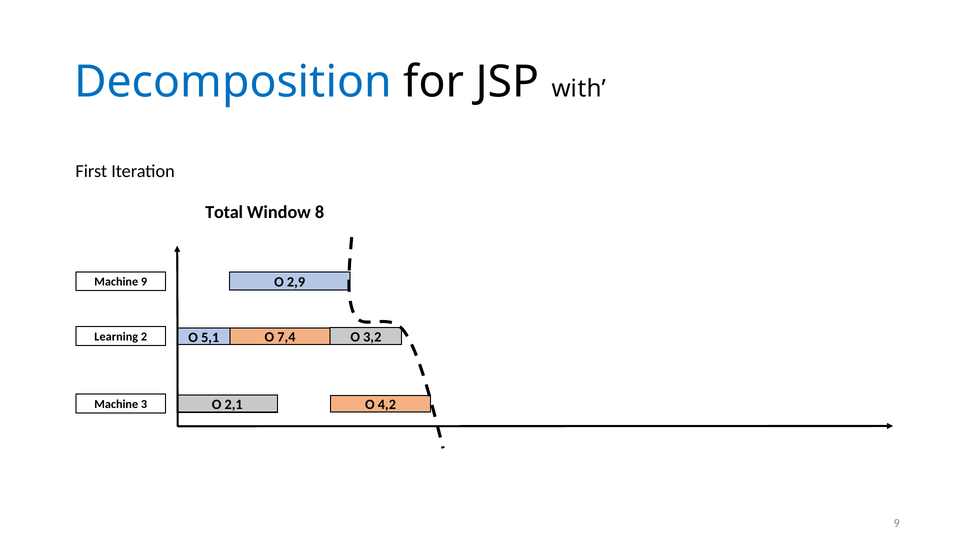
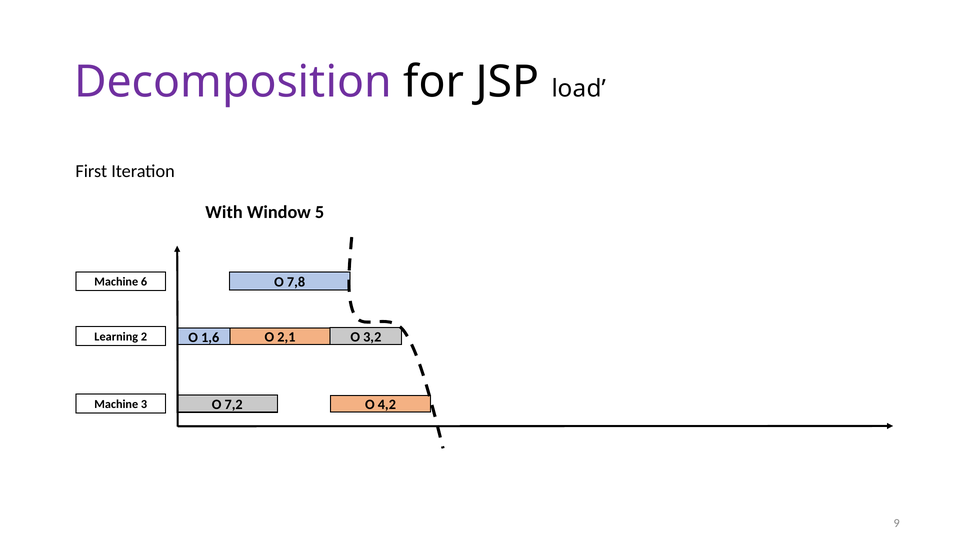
Decomposition colour: blue -> purple (233, 82)
with: with -> load (579, 89)
Total: Total -> With (224, 212)
8: 8 -> 5 (320, 212)
2,9: 2,9 -> 7,8 (296, 282)
Machine 9: 9 -> 6 (144, 282)
7,4: 7,4 -> 2,1 (286, 337)
5,1: 5,1 -> 1,6 (210, 337)
2,1: 2,1 -> 7,2 (234, 405)
